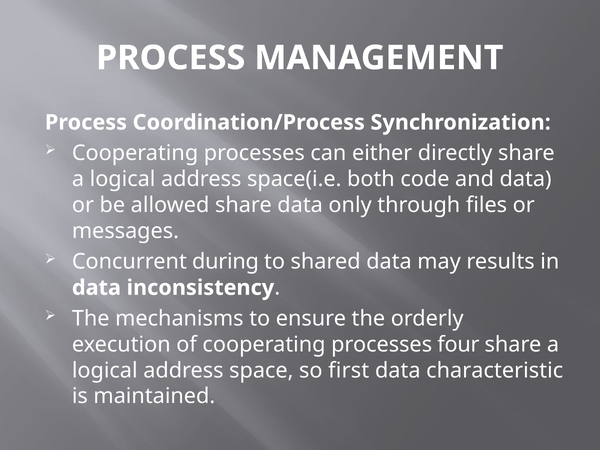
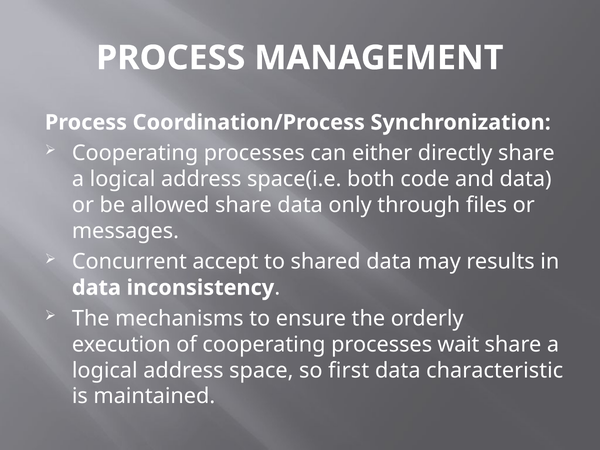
during: during -> accept (225, 262)
four: four -> wait (458, 344)
